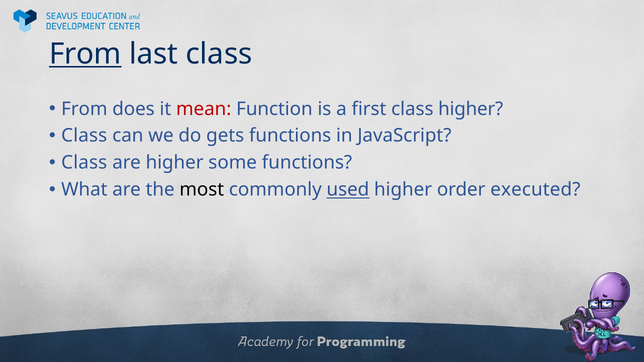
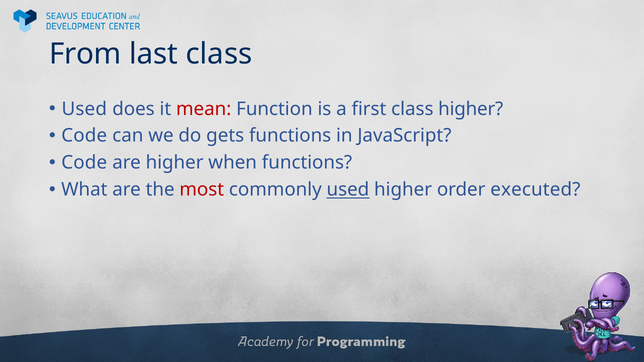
From underline: present -> none (85, 54)
From: From -> Used (84, 109)
Class: Class -> Code (84, 136)
Class: Class -> Code (84, 163)
some: some -> when (233, 163)
most colour: black -> red (202, 190)
